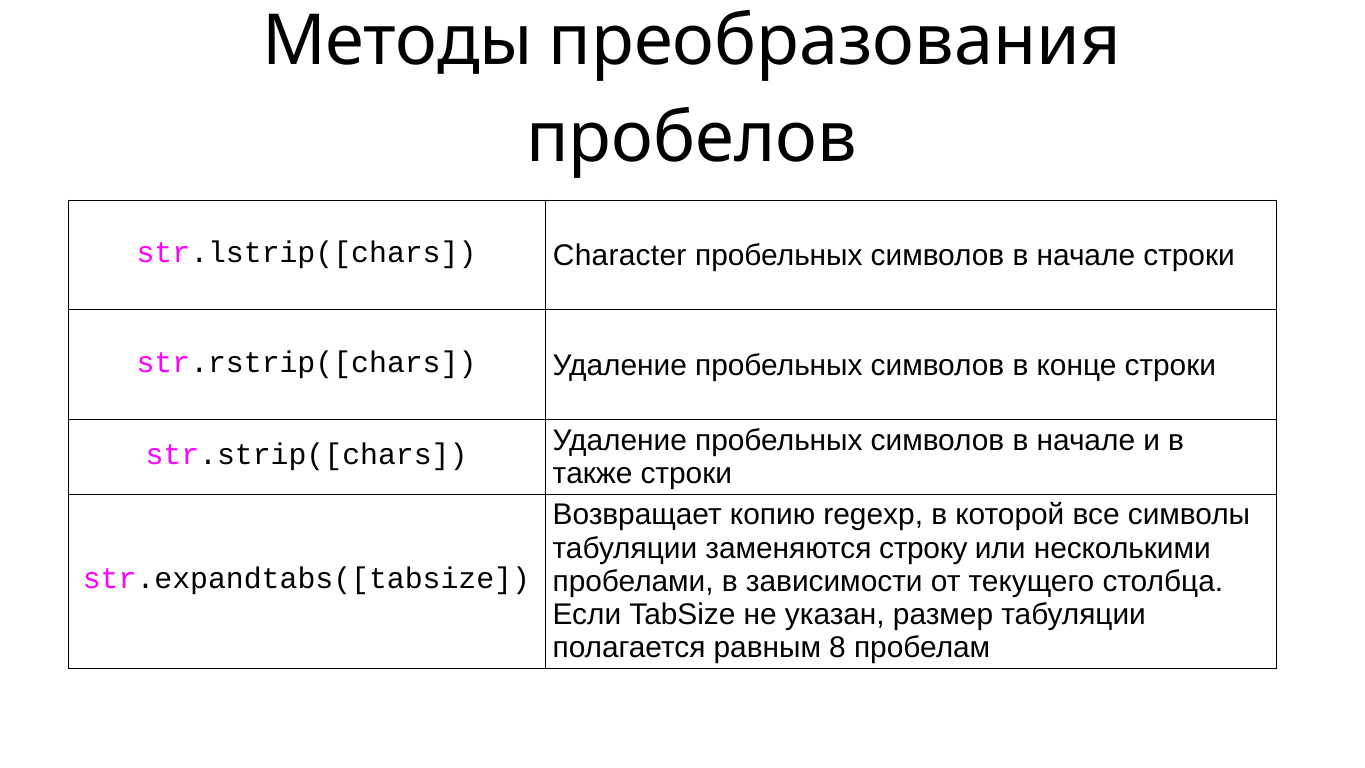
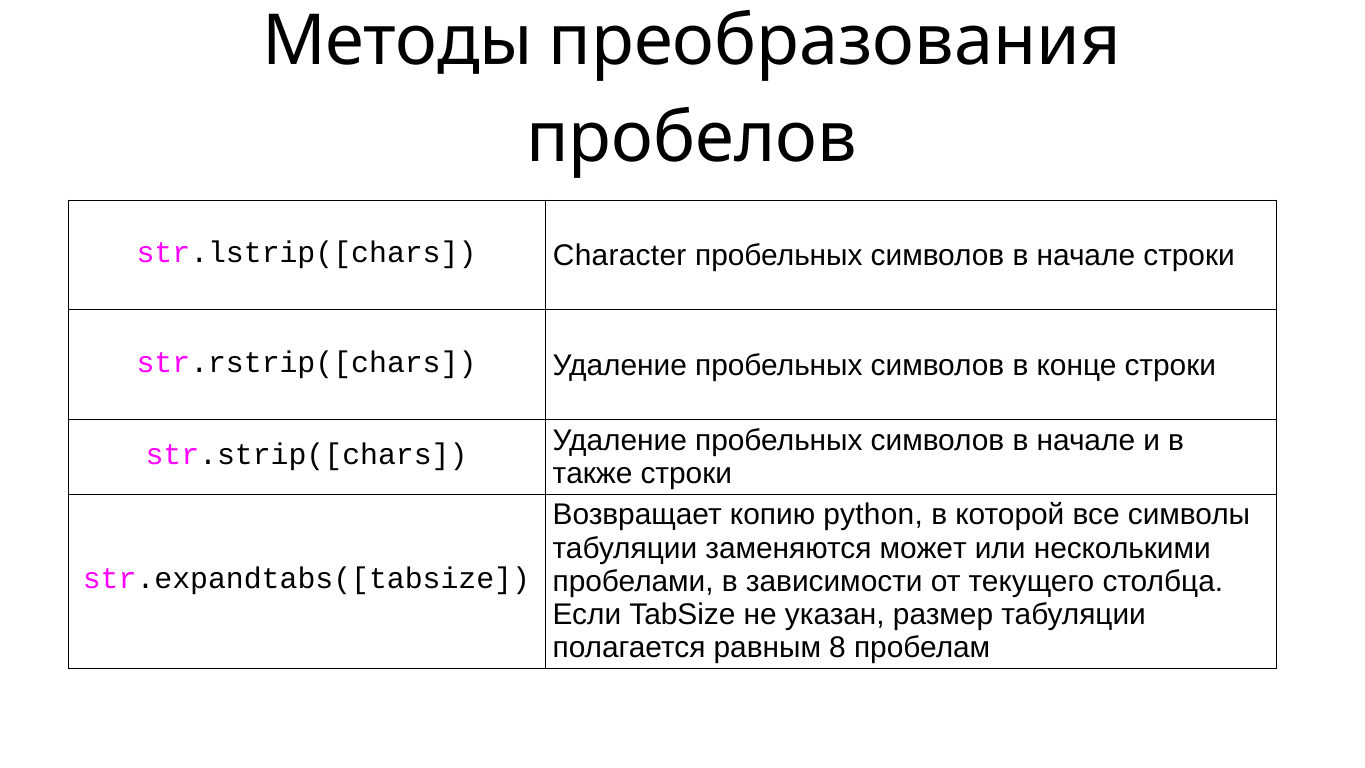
regexp: regexp -> python (873, 515)
строку: строку -> может (923, 548)
